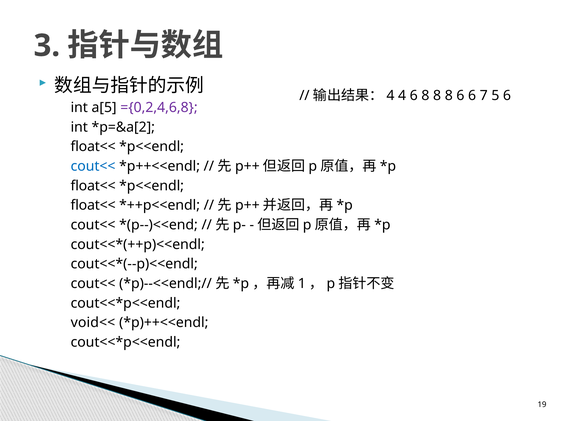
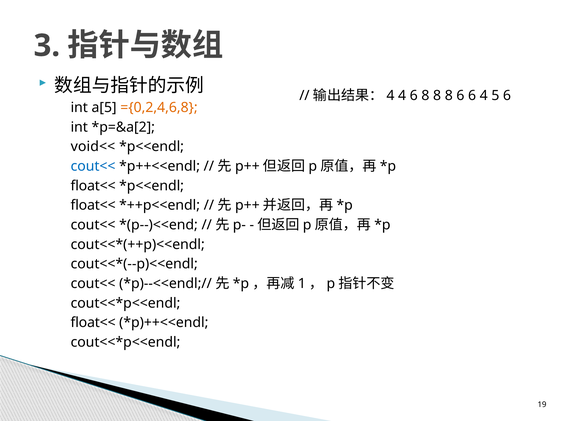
6 7: 7 -> 4 (484, 95)
={0,2,4,6,8 colour: purple -> orange (159, 107)
float<<: float<< -> void<< (93, 147)
void<<: void<< -> float<< (93, 322)
